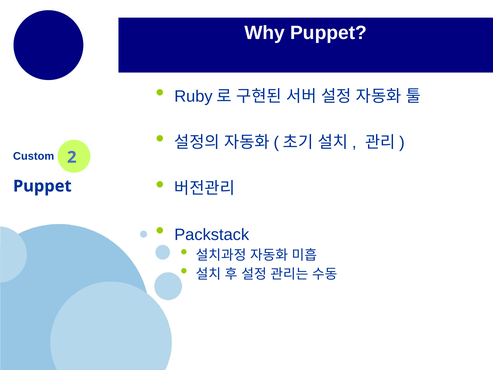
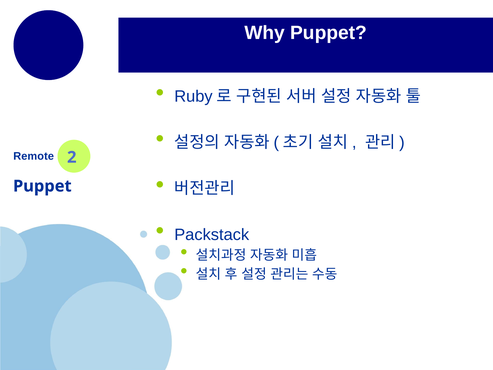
Custom: Custom -> Remote (34, 156)
